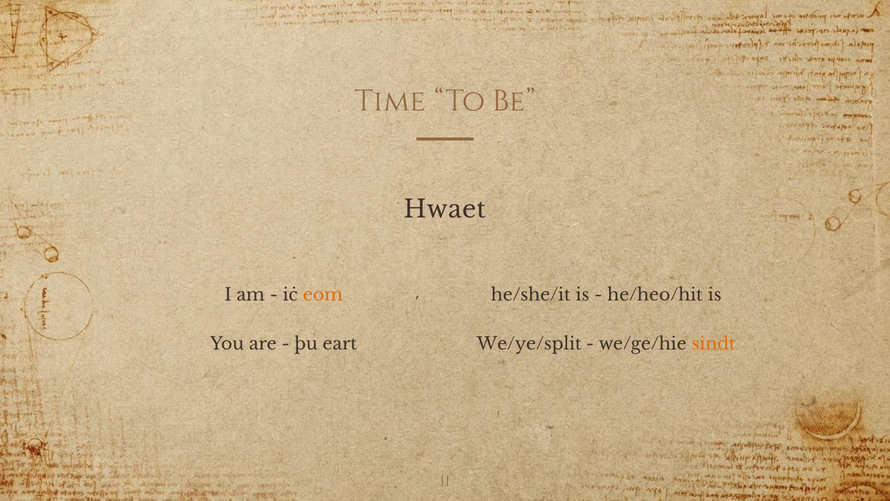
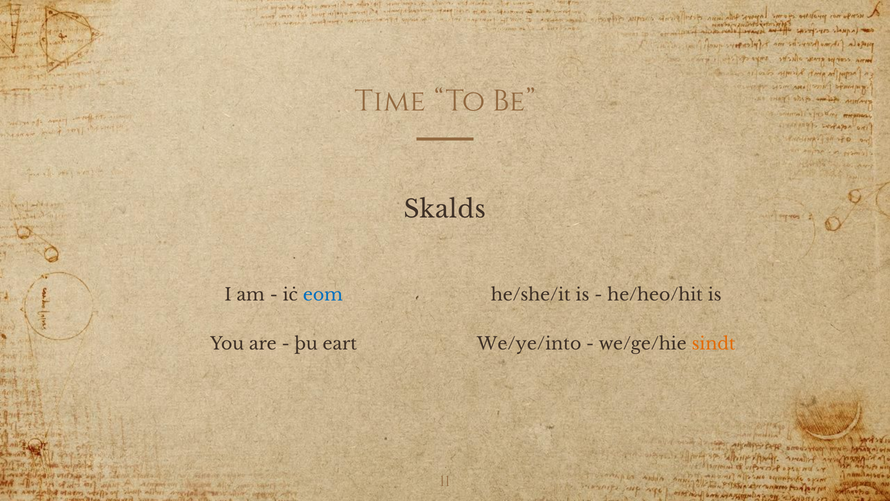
Hwaet: Hwaet -> Skalds (445, 209)
eom colour: orange -> blue (323, 295)
We/ye/split: We/ye/split -> We/ye/into (529, 344)
